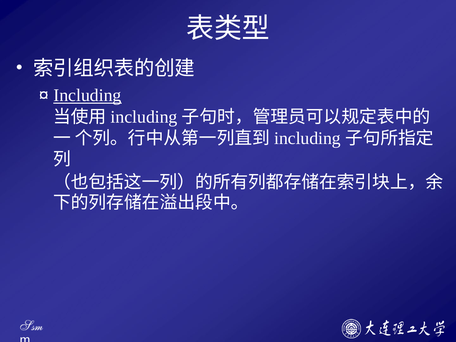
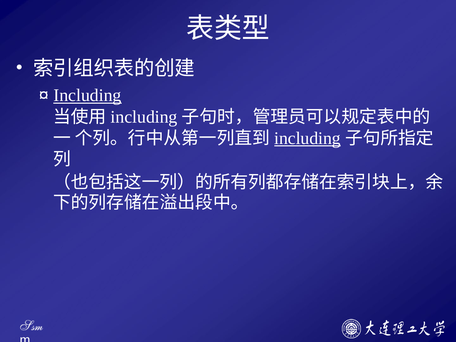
including underline: none -> present (307, 138)
